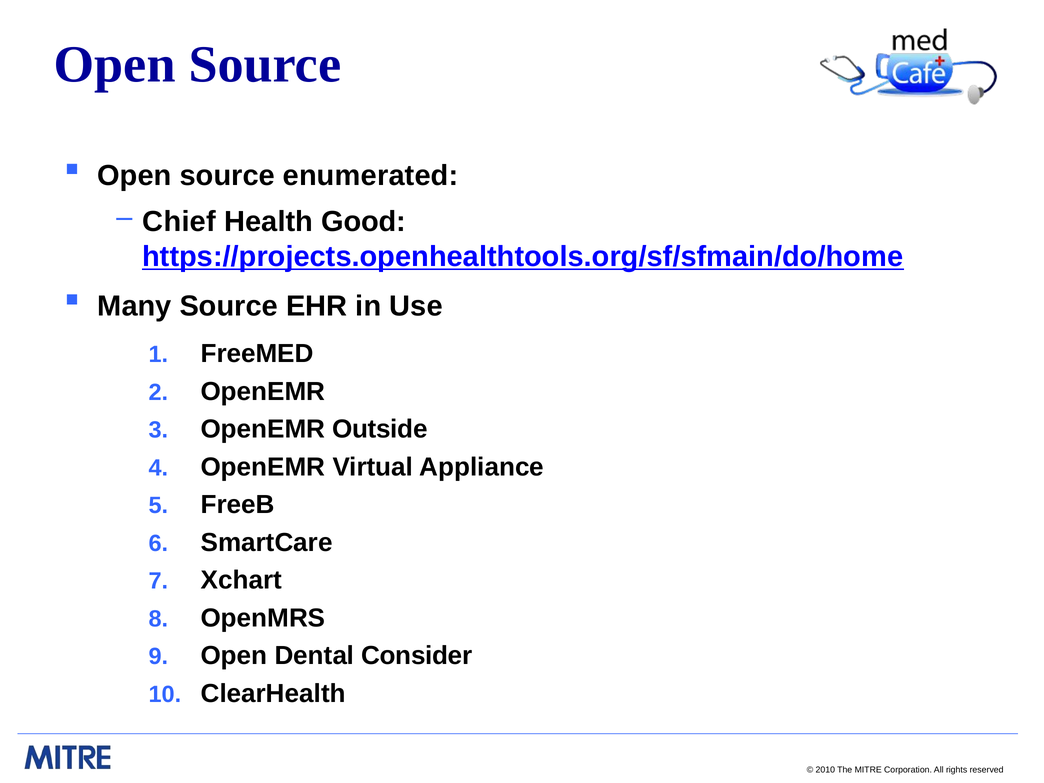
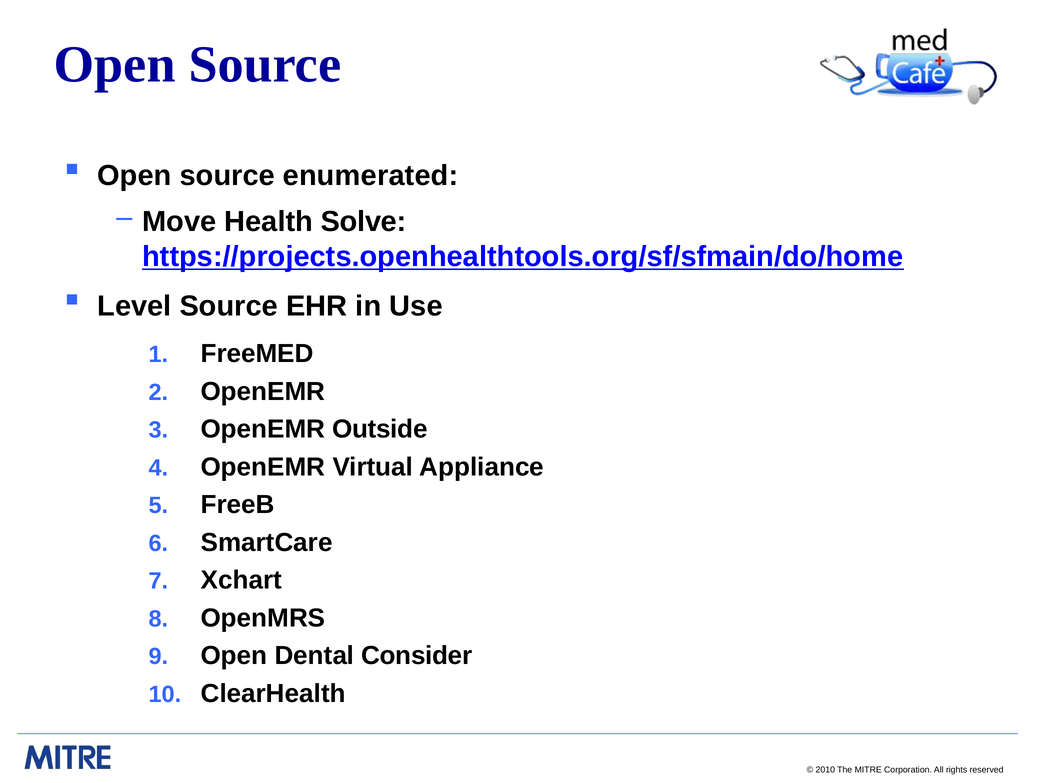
Chief: Chief -> Move (179, 222)
Good: Good -> Solve (364, 222)
Many: Many -> Level (134, 306)
